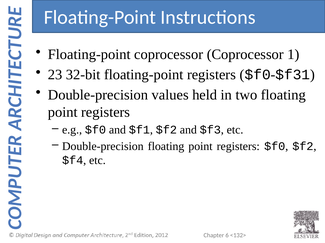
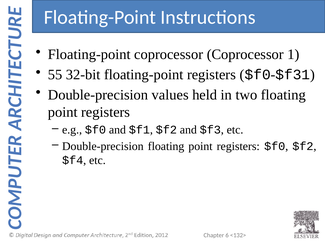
23: 23 -> 55 (55, 75)
